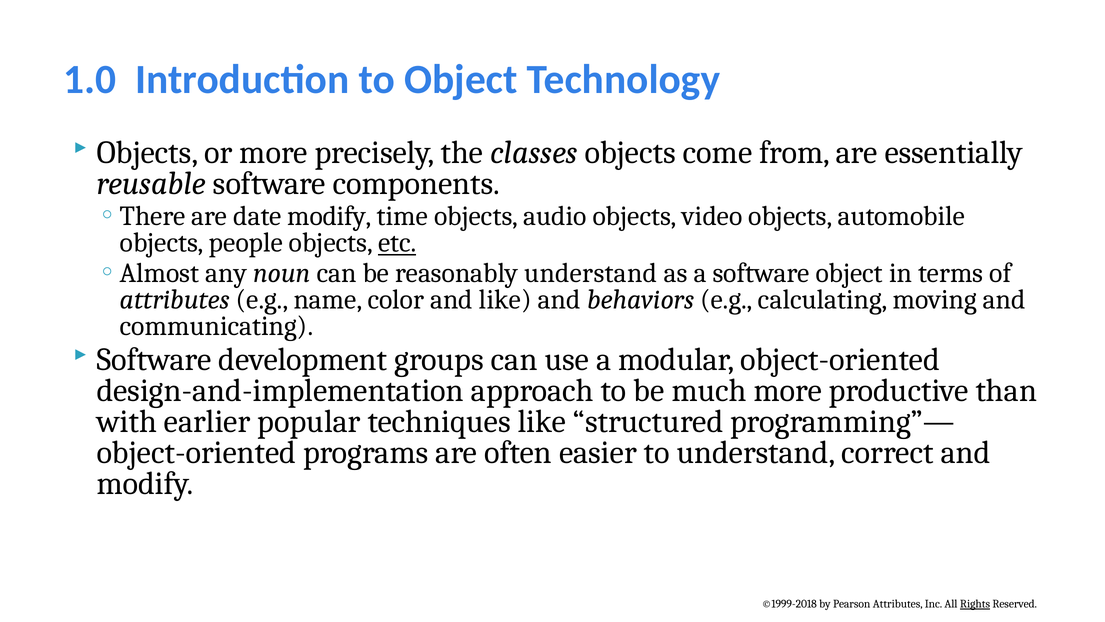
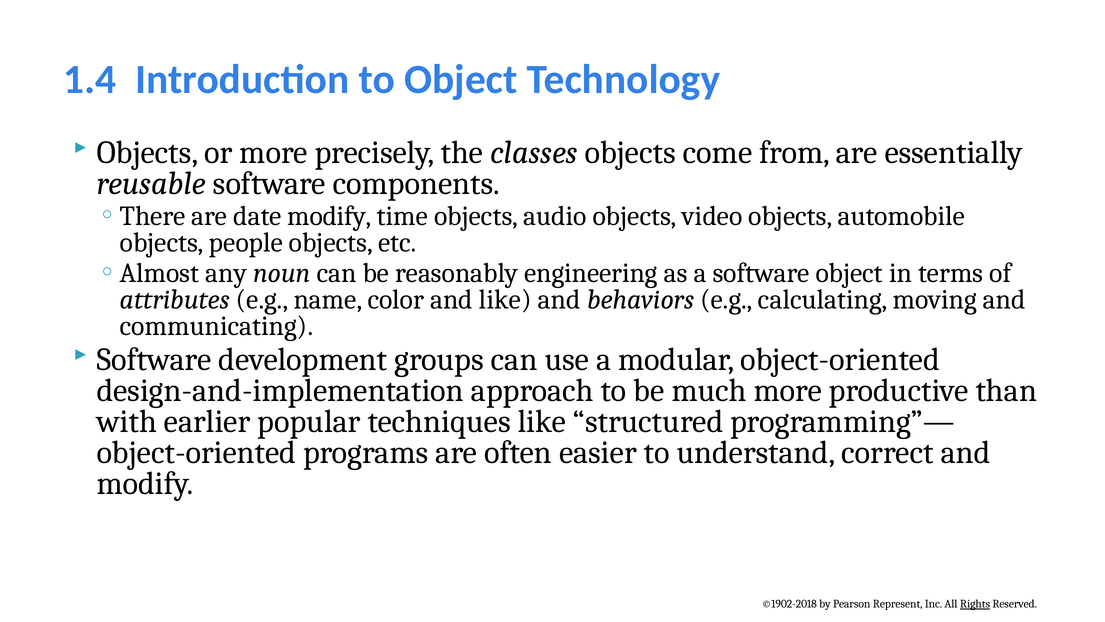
1.0: 1.0 -> 1.4 (90, 80)
etc underline: present -> none (397, 243)
reasonably understand: understand -> engineering (591, 273)
©1999-2018: ©1999-2018 -> ©1902-2018 (789, 604)
Pearson Attributes: Attributes -> Represent (898, 604)
